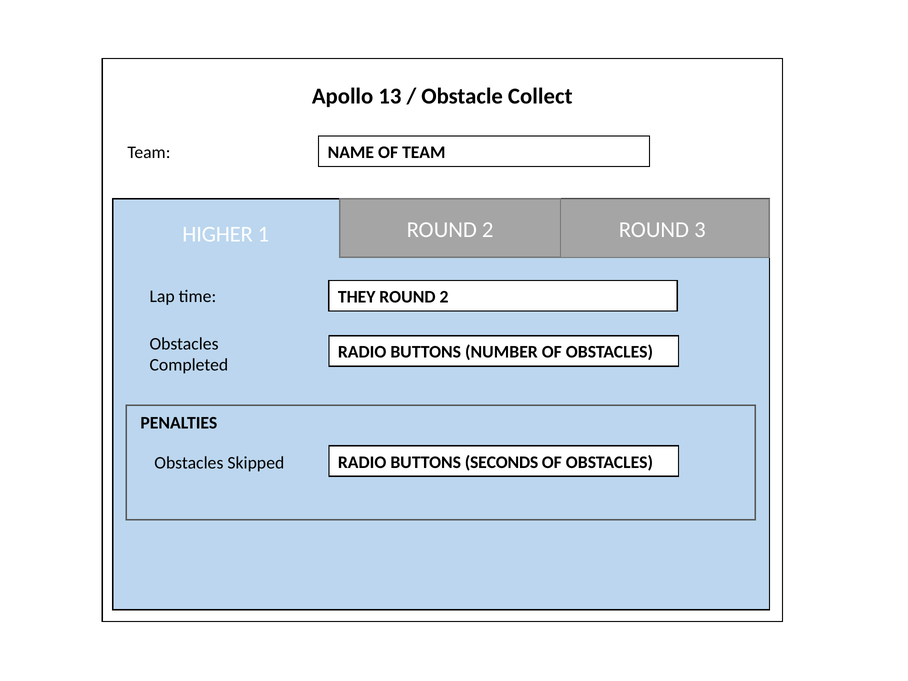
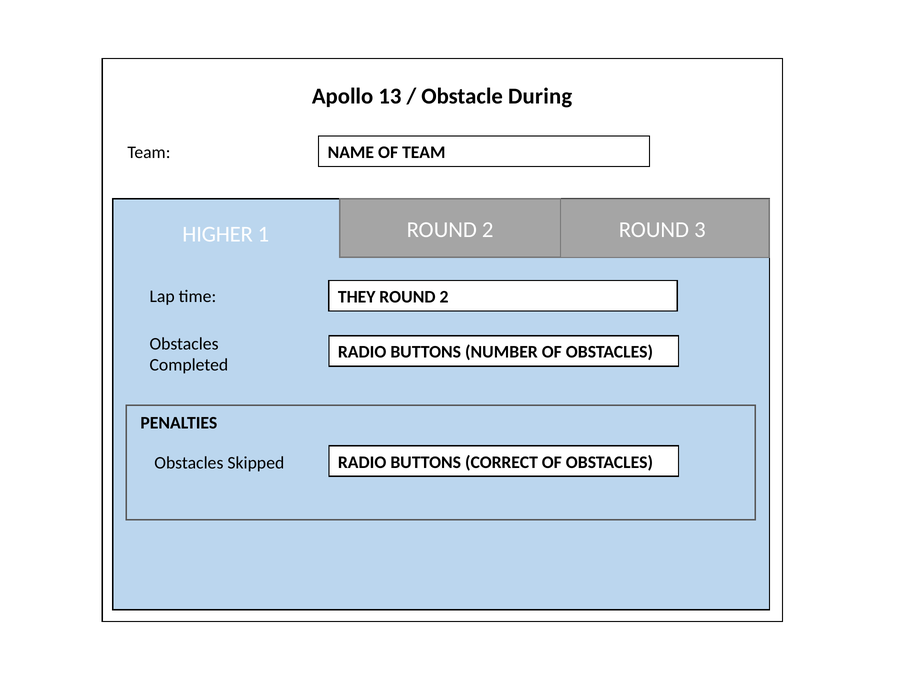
Collect: Collect -> During (540, 96)
SECONDS: SECONDS -> CORRECT (501, 462)
